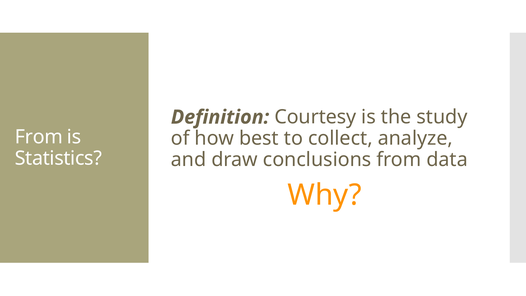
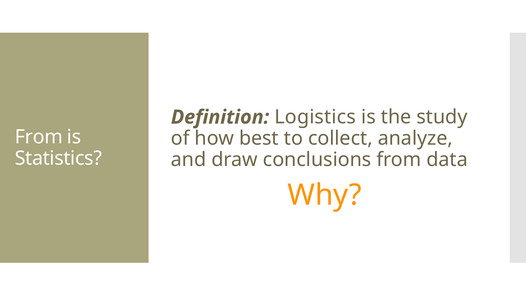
Courtesy: Courtesy -> Logistics (315, 117)
